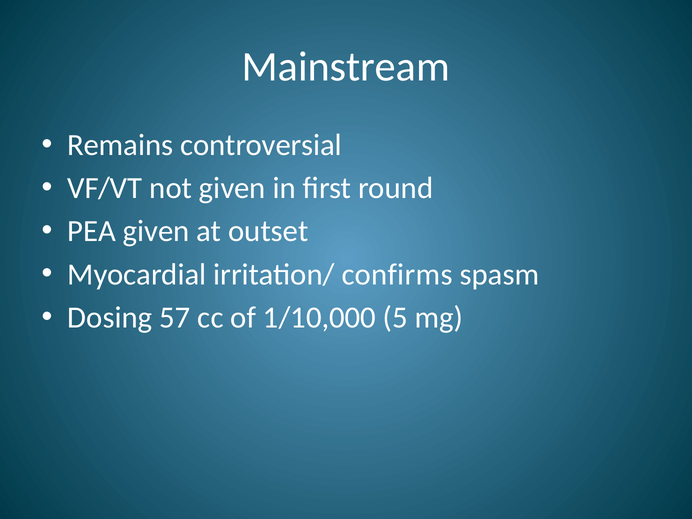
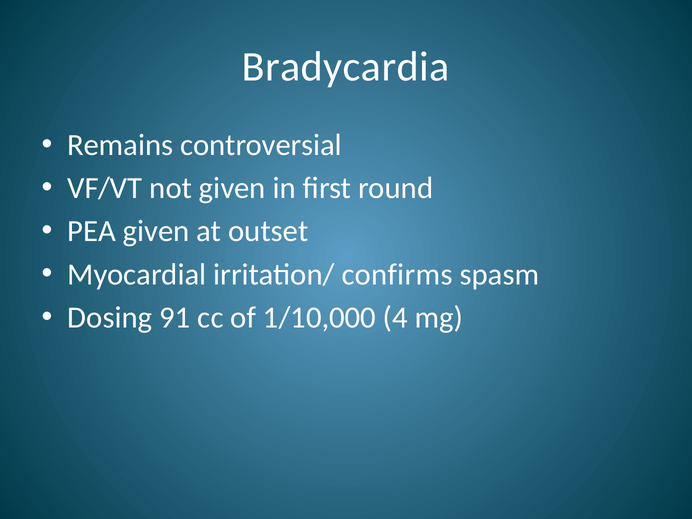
Mainstream: Mainstream -> Bradycardia (346, 67)
57: 57 -> 91 (175, 317)
5: 5 -> 4 (395, 317)
